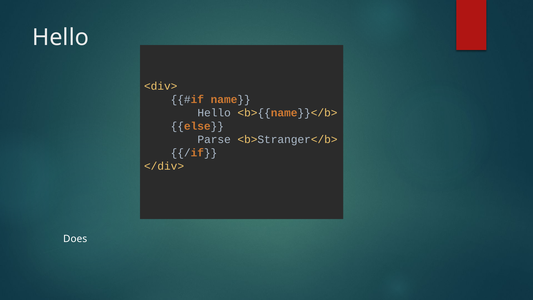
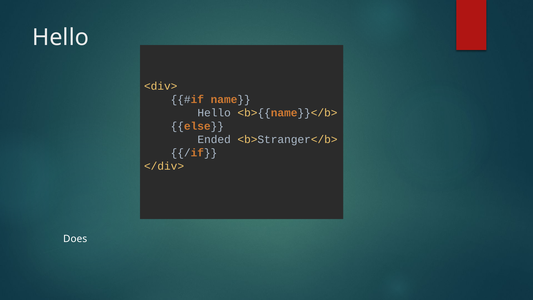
Parse: Parse -> Ended (214, 139)
